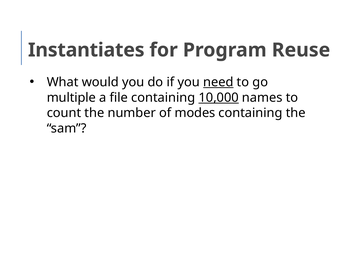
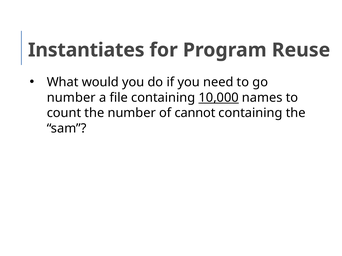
need underline: present -> none (218, 82)
multiple: multiple -> number (71, 98)
modes: modes -> cannot (195, 113)
